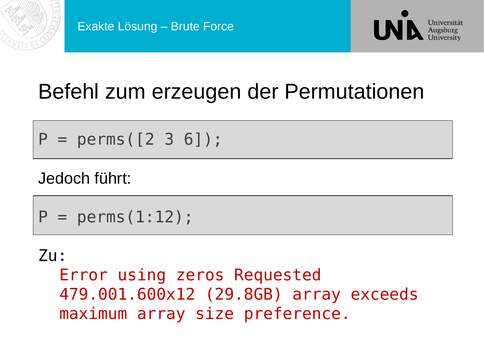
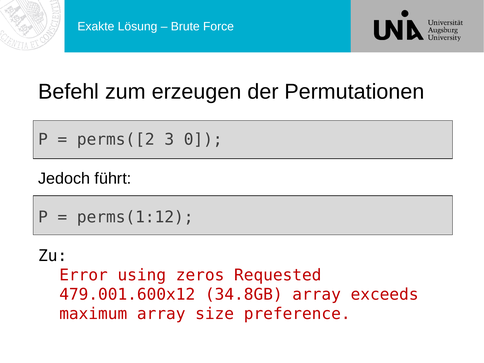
6: 6 -> 0 (203, 140)
29.8GB: 29.8GB -> 34.8GB (244, 295)
